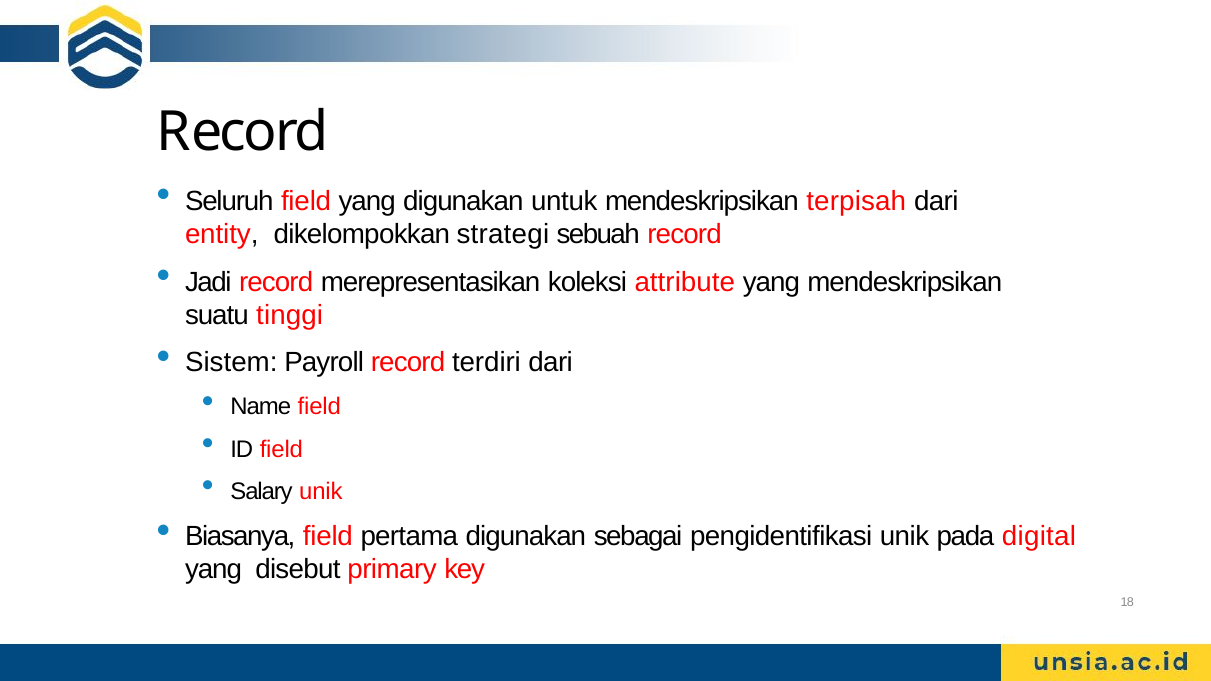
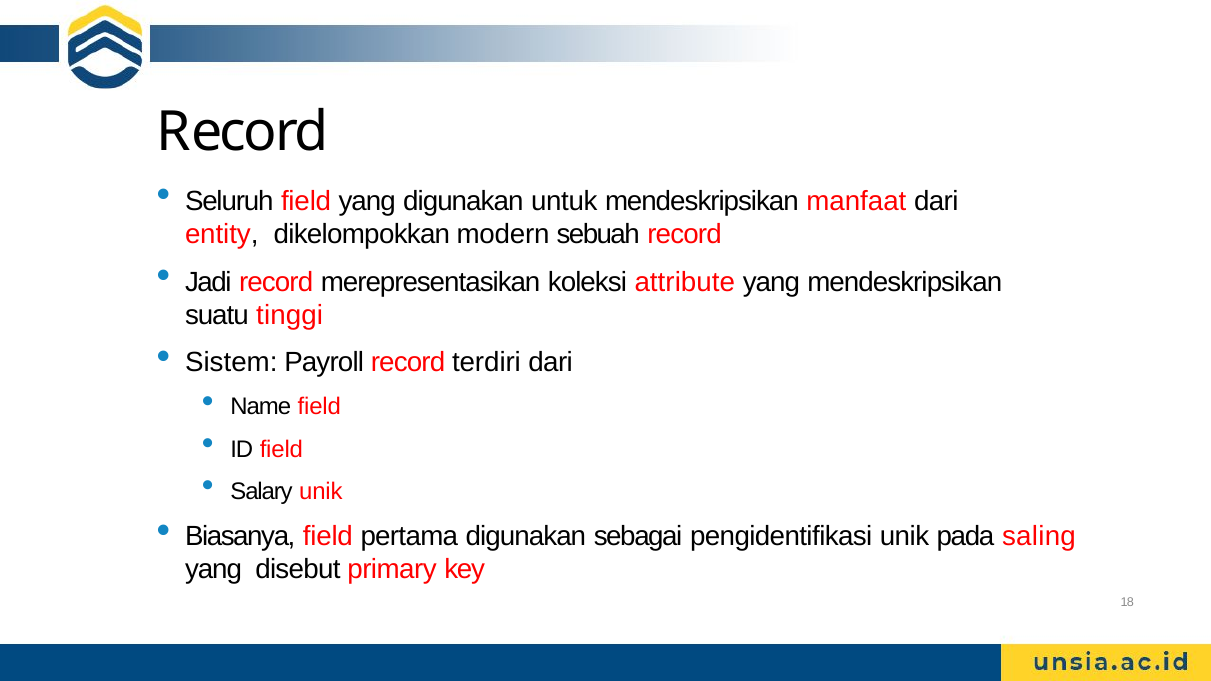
terpisah: terpisah -> manfaat (856, 201)
strategi: strategi -> modern (503, 235)
digital: digital -> saling (1039, 537)
